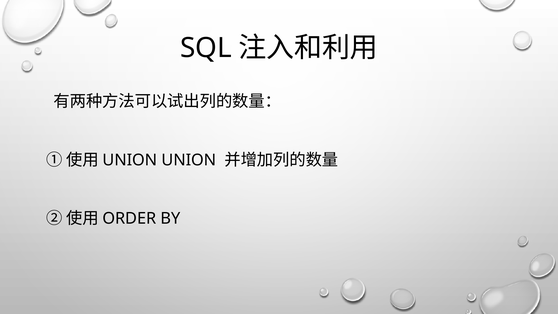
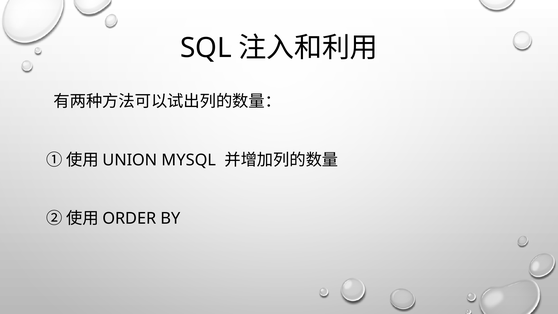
UNION: UNION -> MYSQL (189, 160)
